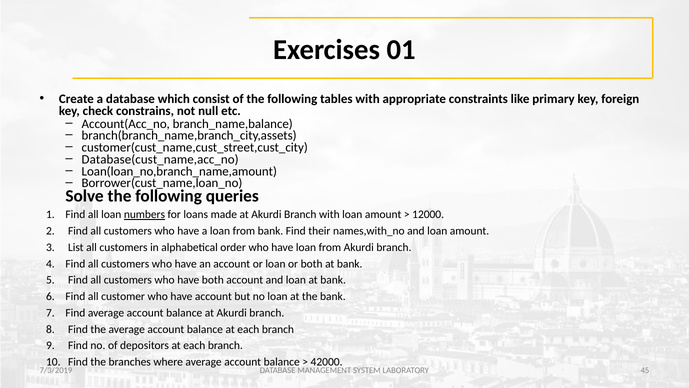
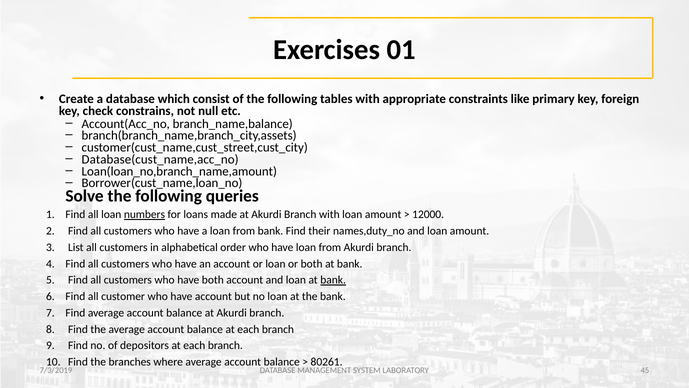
names,with_no: names,with_no -> names,duty_no (369, 231)
bank underline: none -> present (333, 280)
42000: 42000 -> 80261 (327, 362)
